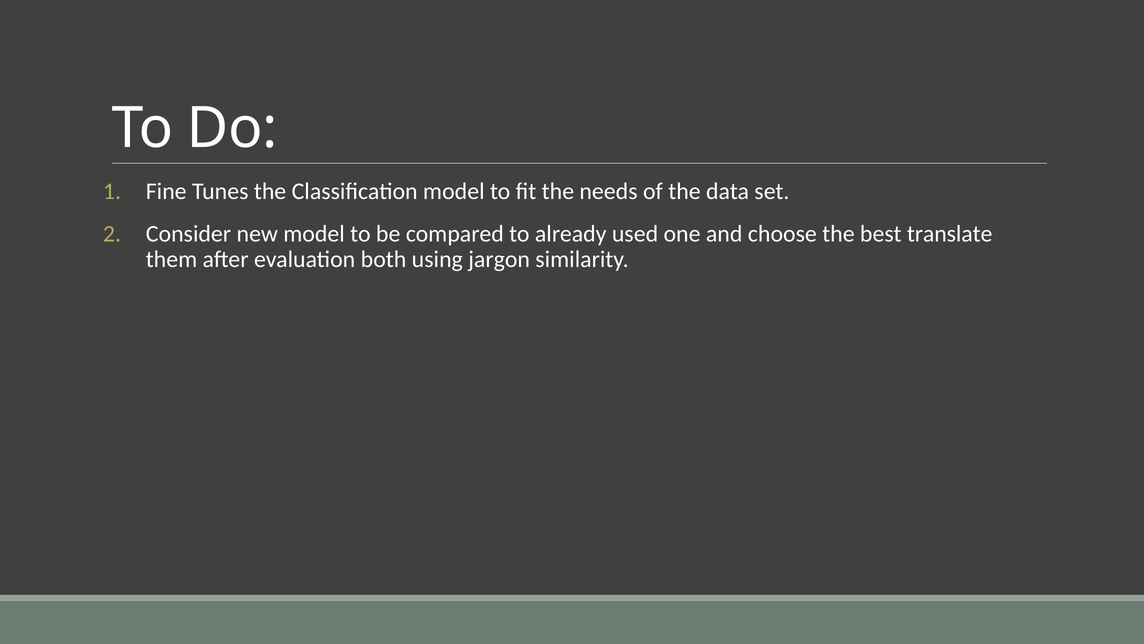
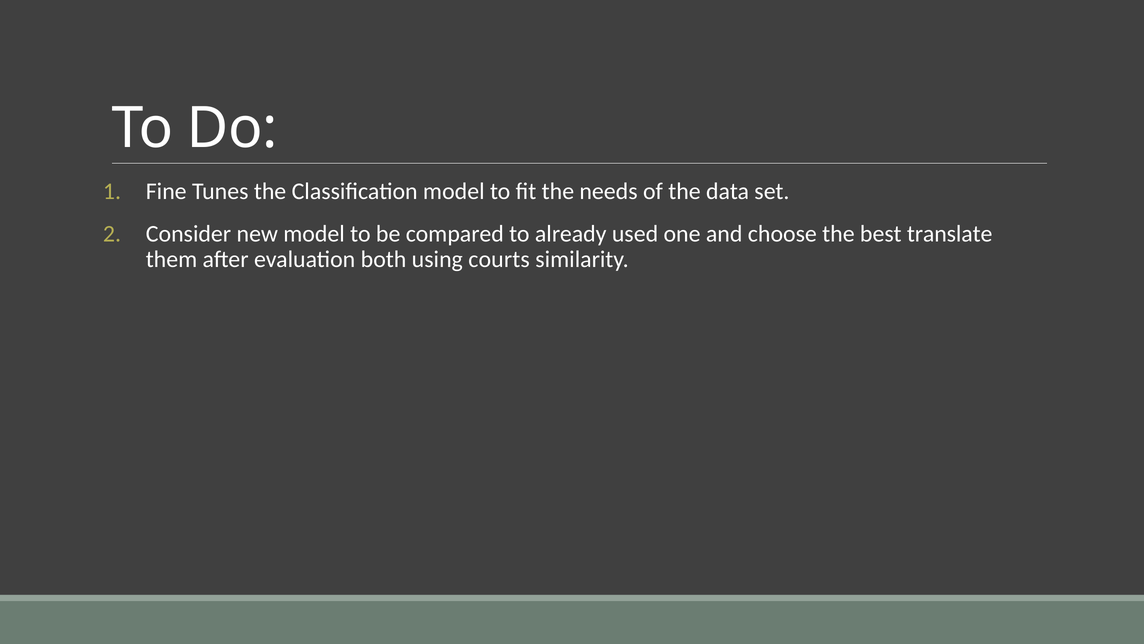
jargon: jargon -> courts (499, 259)
